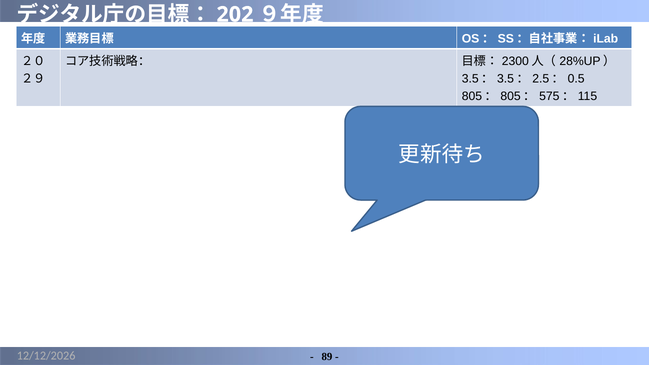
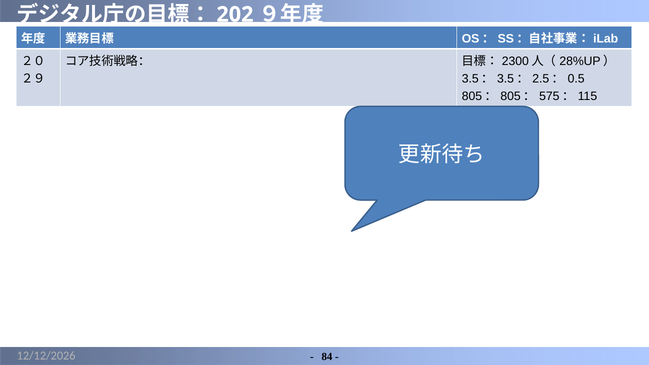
89: 89 -> 84 (327, 357)
